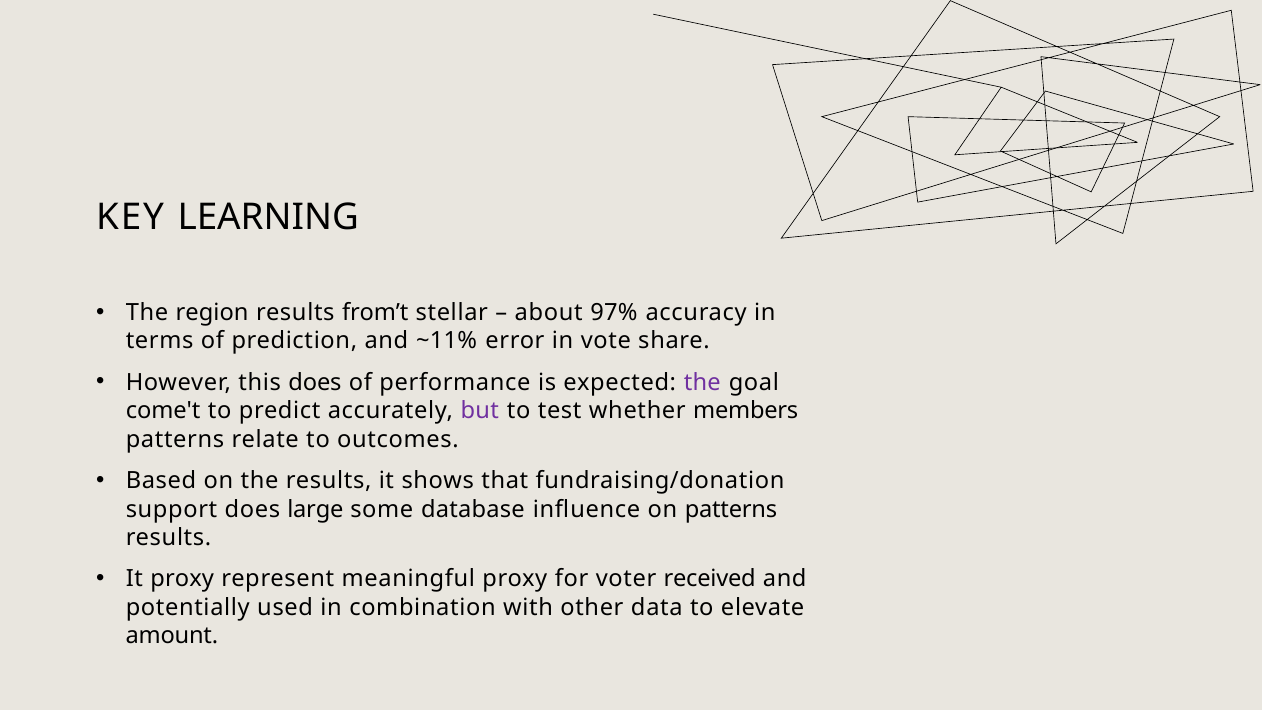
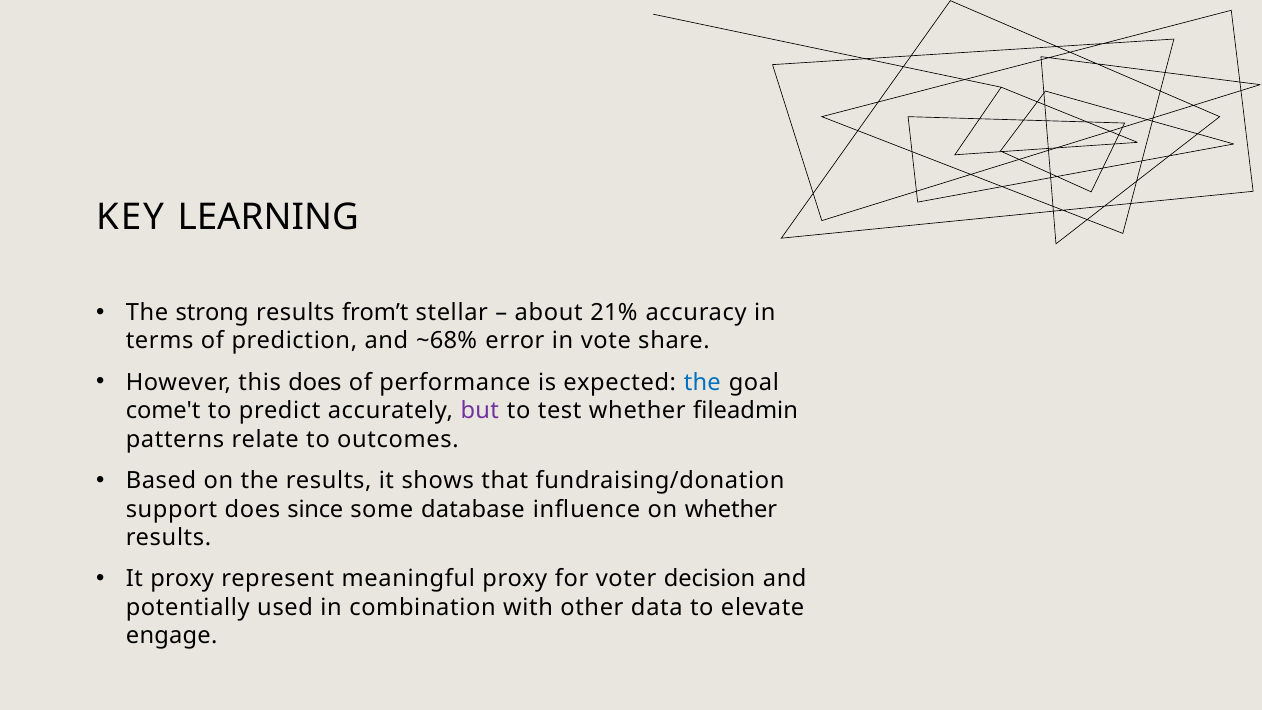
region: region -> strong (212, 312)
97%: 97% -> 21% (614, 312)
~11%: ~11% -> ~68% (447, 341)
the colour: purple -> blue (702, 382)
members: members -> fileadmin (746, 411)
large: large -> since (315, 509)
on patterns: patterns -> whether (731, 509)
received: received -> decision (710, 579)
amount: amount -> engage (172, 636)
